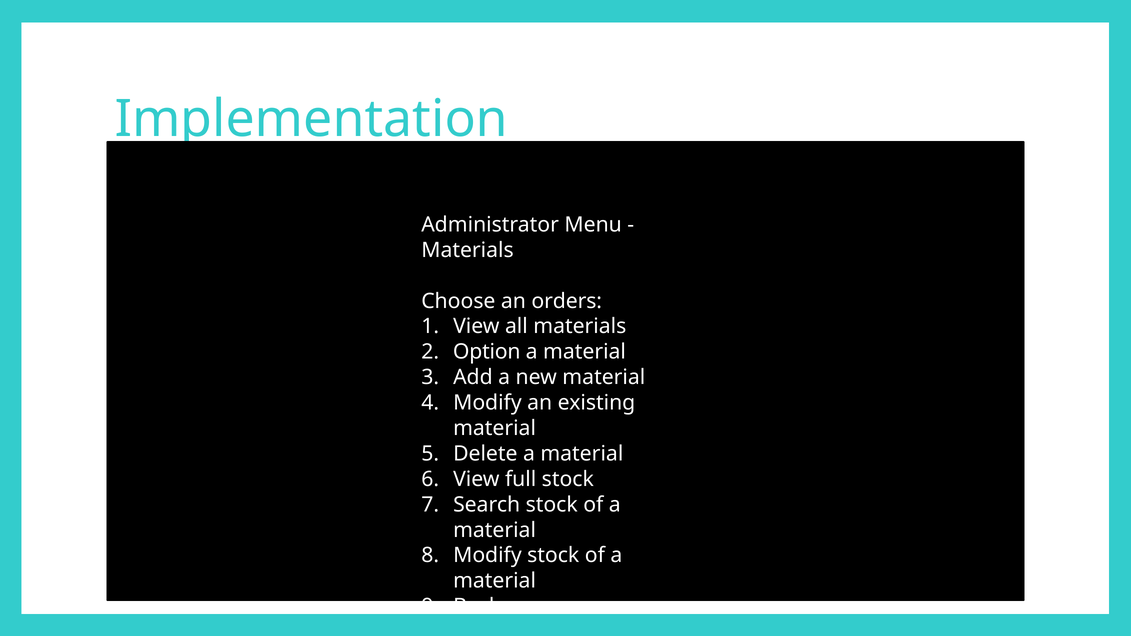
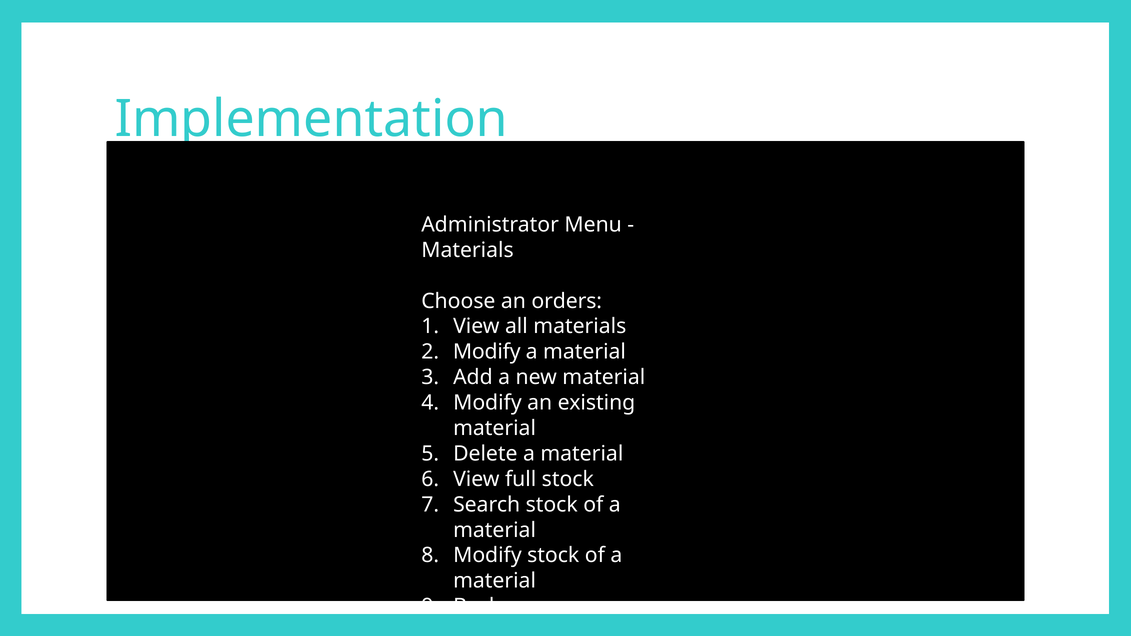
Option: Option -> Modify (487, 352)
